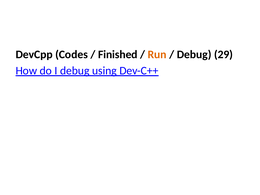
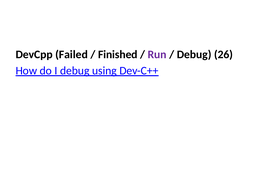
Codes: Codes -> Failed (72, 55)
Run colour: orange -> purple (157, 55)
29: 29 -> 26 (223, 55)
